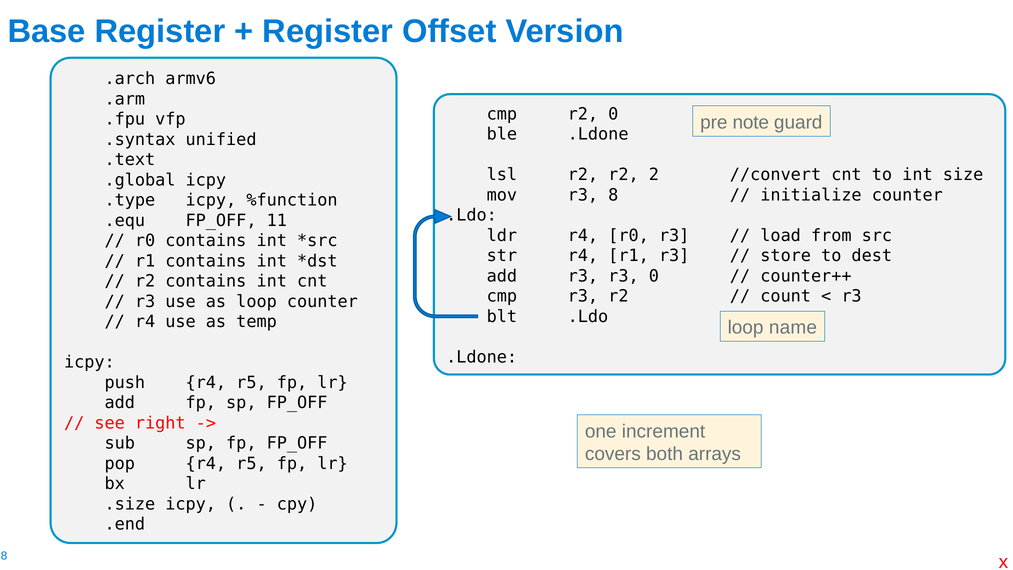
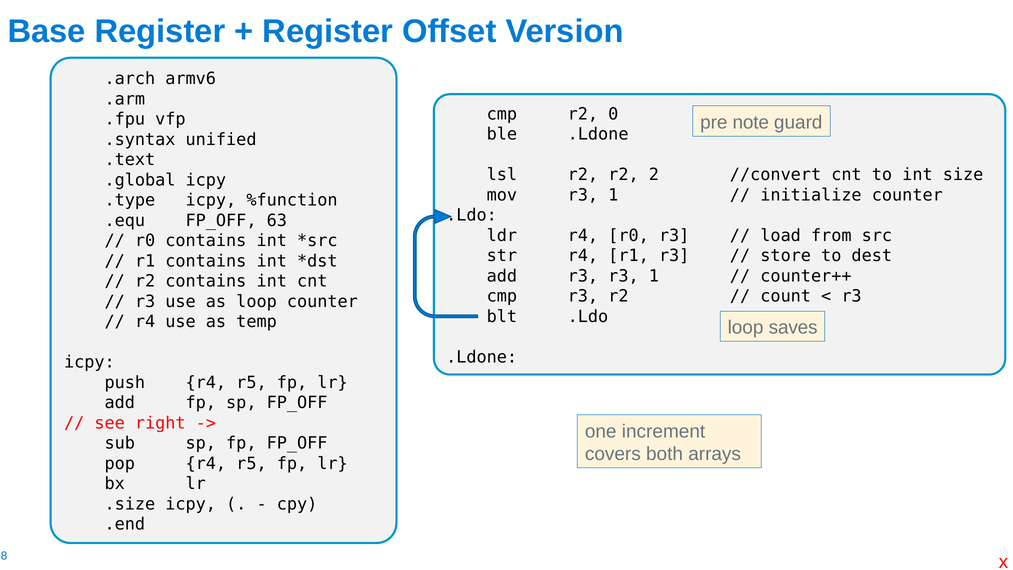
mov r3 8: 8 -> 1 (613, 195)
11: 11 -> 63 (277, 220)
r3 r3 0: 0 -> 1 (654, 276)
name: name -> saves (793, 328)
